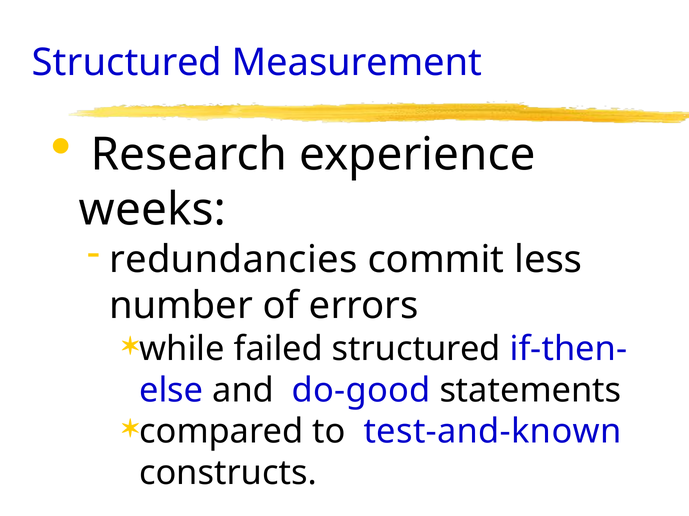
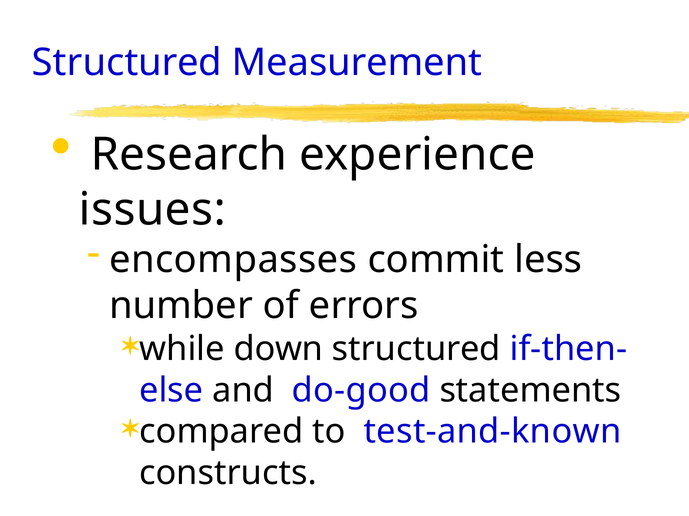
weeks: weeks -> issues (152, 210)
redundancies: redundancies -> encompasses (233, 260)
failed: failed -> down (279, 349)
